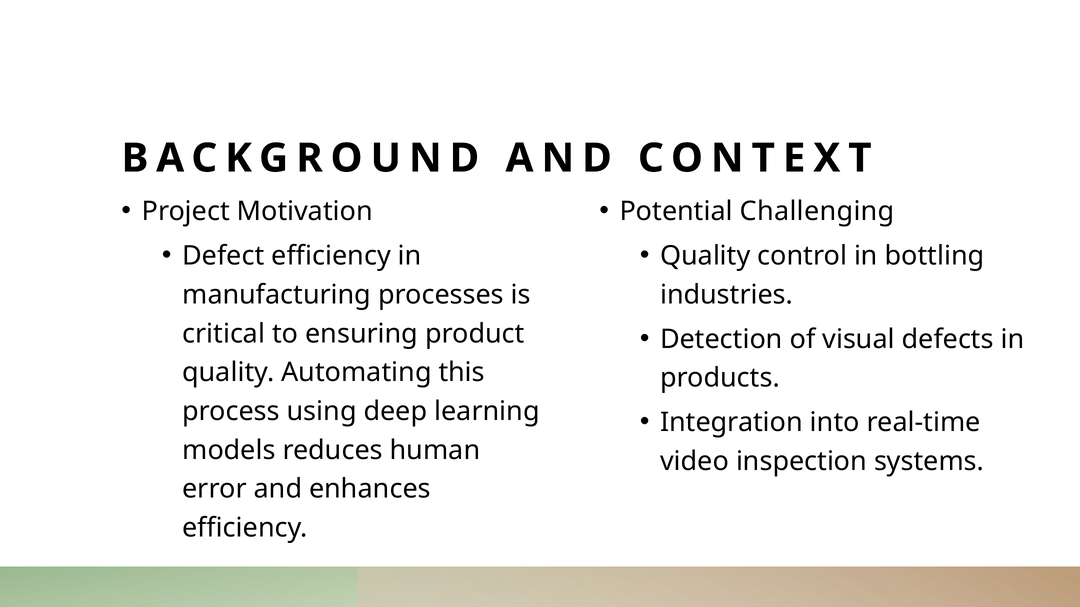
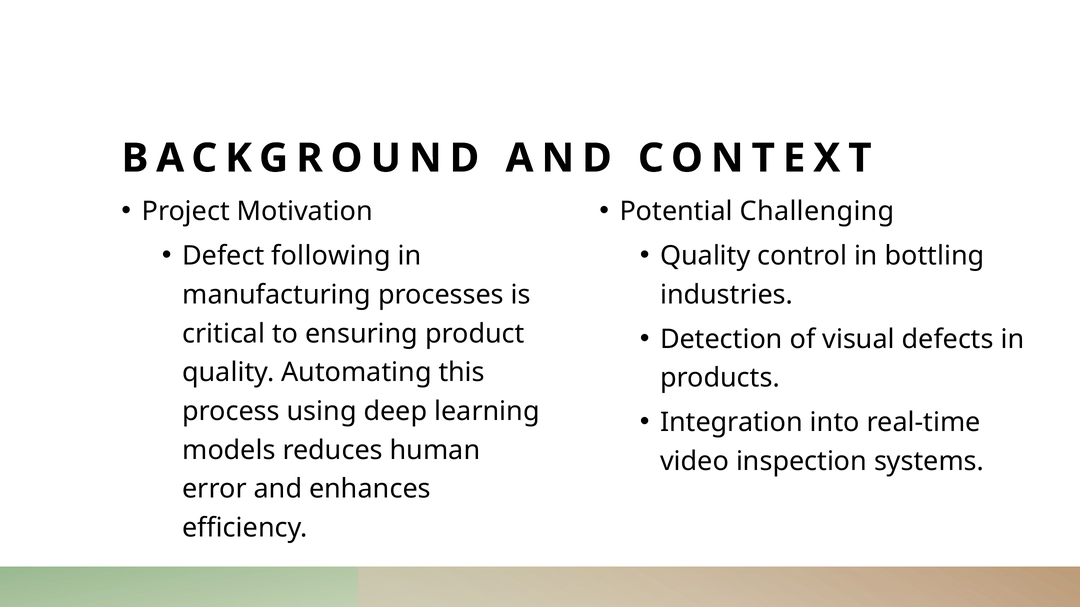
Defect efficiency: efficiency -> following (331, 256)
